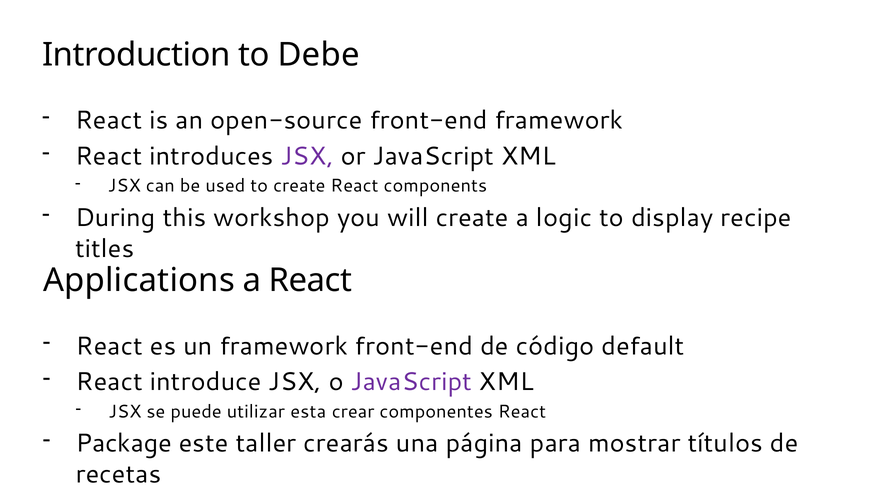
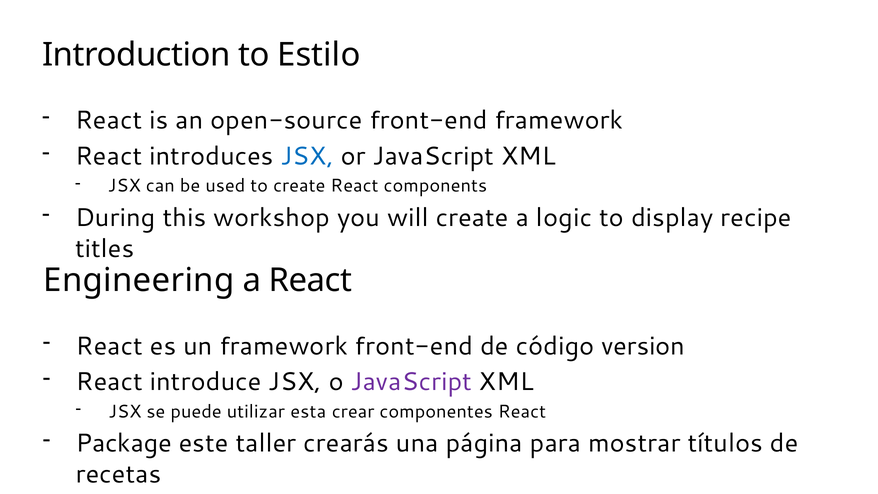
Debe: Debe -> Estilo (319, 55)
JSX colour: purple -> blue (307, 156)
Applications: Applications -> Engineering (139, 280)
default: default -> version (643, 346)
